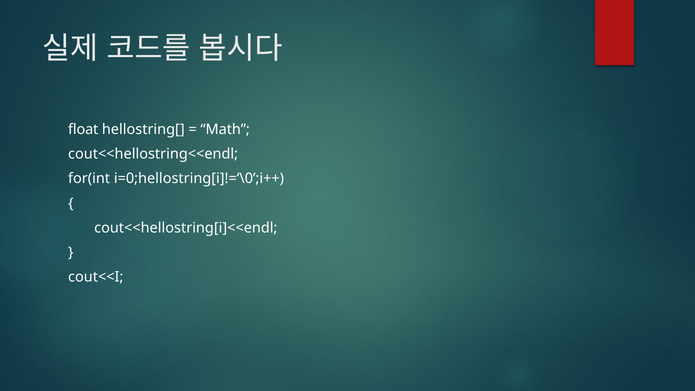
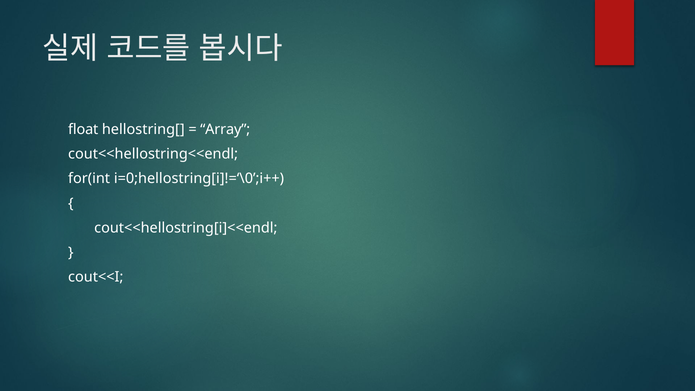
Math: Math -> Array (225, 129)
